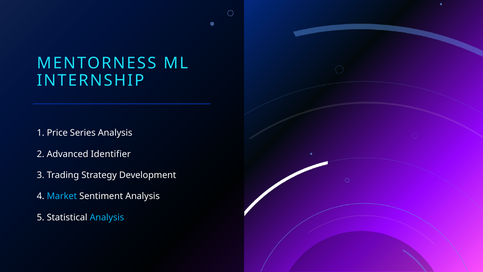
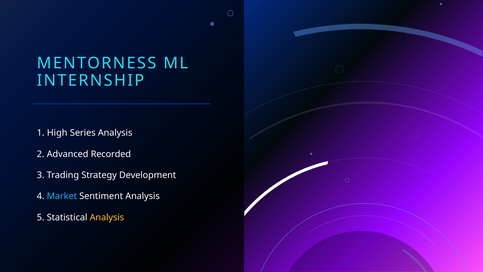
Price: Price -> High (57, 133)
Identifier: Identifier -> Recorded (111, 154)
Analysis colour: light blue -> yellow (107, 217)
